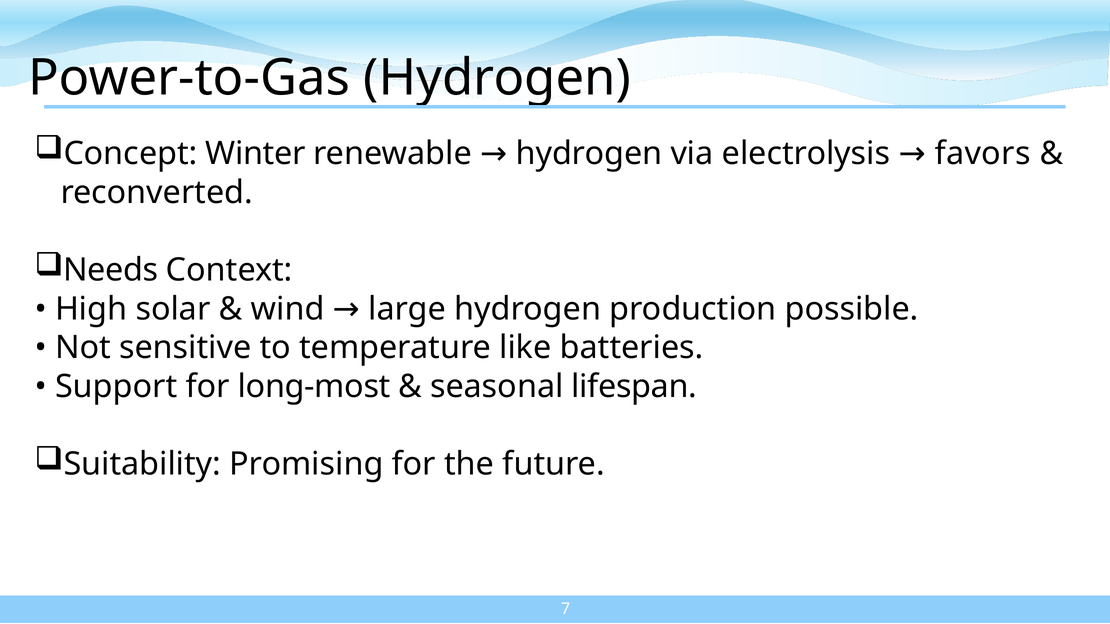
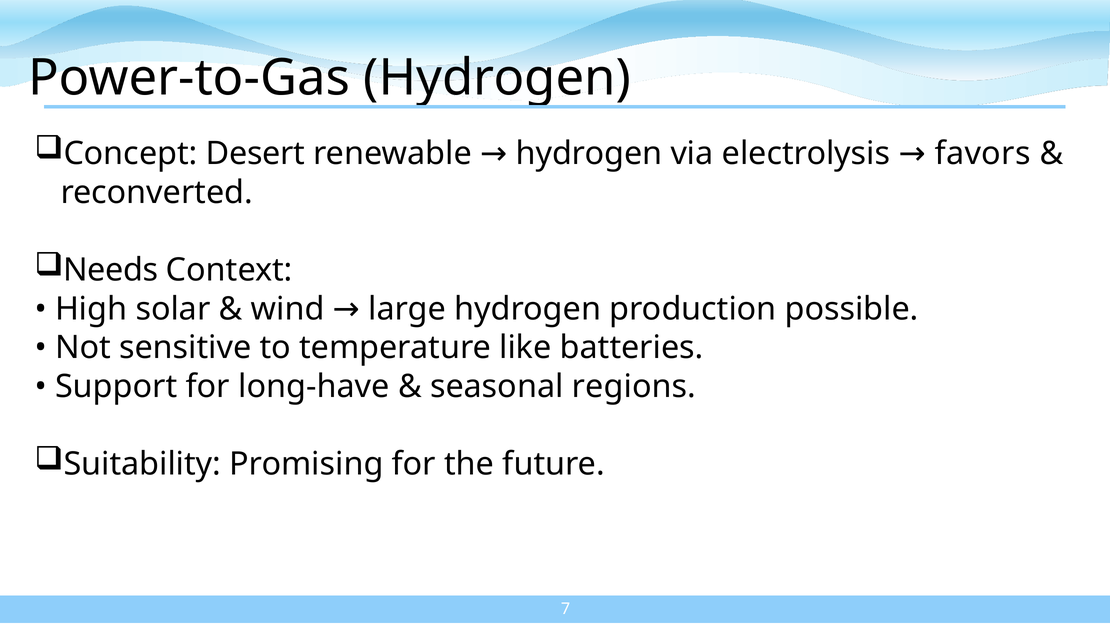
Winter: Winter -> Desert (255, 154)
long-most: long-most -> long-have (314, 387)
lifespan: lifespan -> regions (634, 387)
